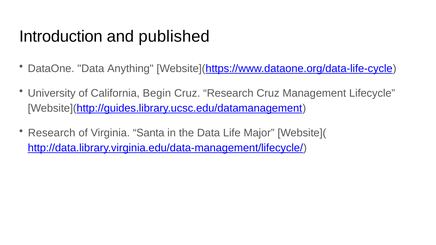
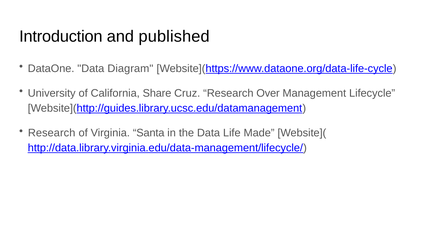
Anything: Anything -> Diagram (130, 69)
Begin: Begin -> Share (157, 93)
Research Cruz: Cruz -> Over (268, 93)
Major: Major -> Made (259, 133)
